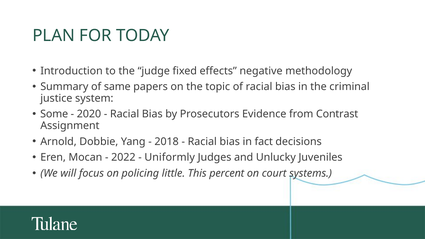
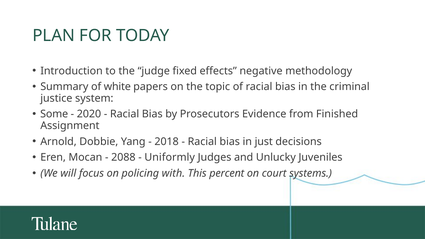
same: same -> white (117, 87)
Contrast: Contrast -> Finished (337, 114)
fact: fact -> just (264, 142)
2022: 2022 -> 2088 (123, 157)
little: little -> with (173, 173)
